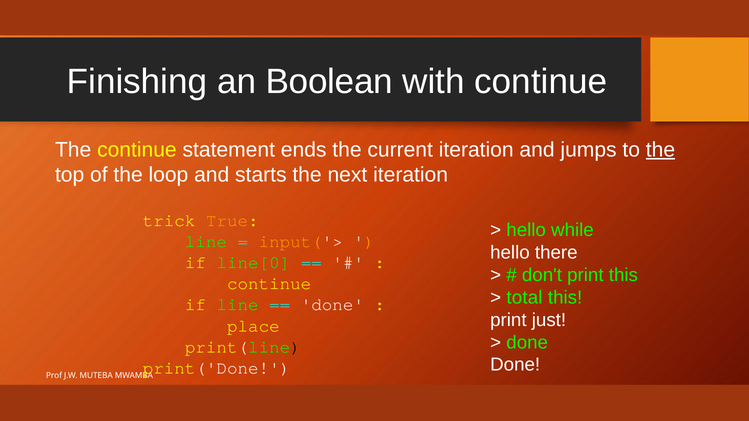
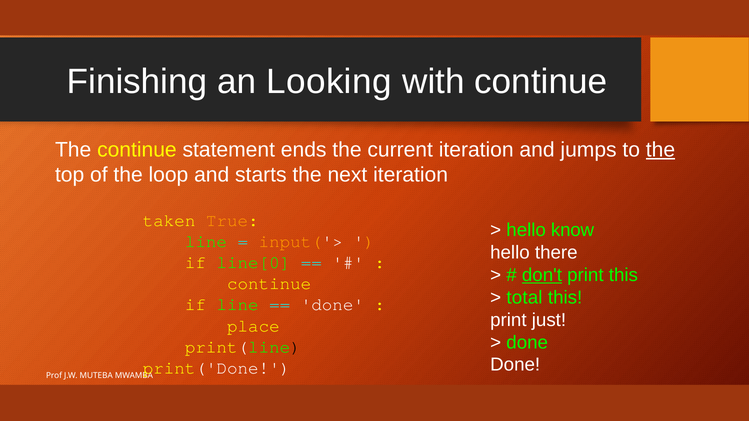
Boolean: Boolean -> Looking (329, 82)
trick: trick -> taken (169, 221)
while: while -> know (573, 230)
don't underline: none -> present (542, 275)
